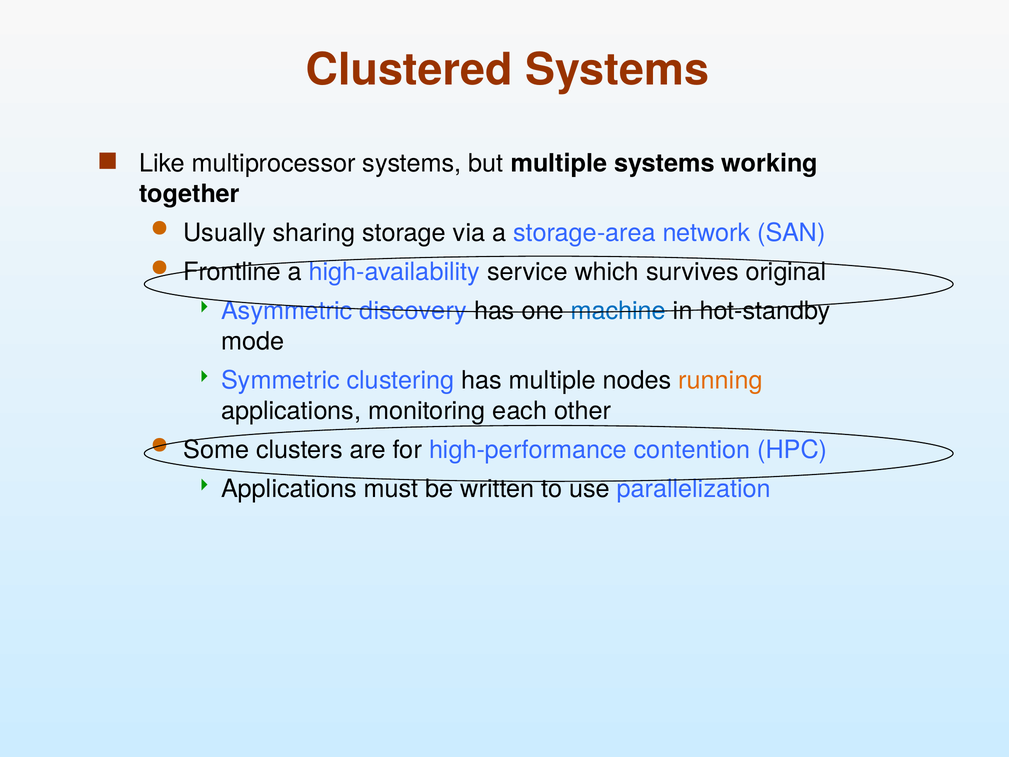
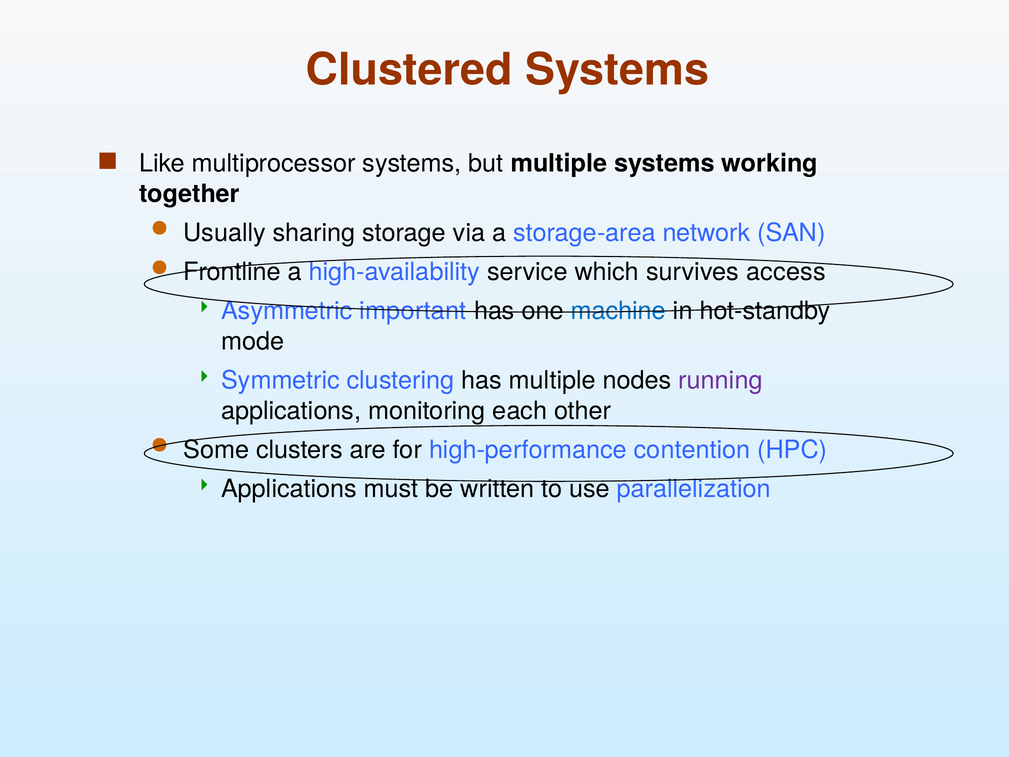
original: original -> access (786, 272)
discovery: discovery -> important (413, 311)
running colour: orange -> purple (721, 380)
